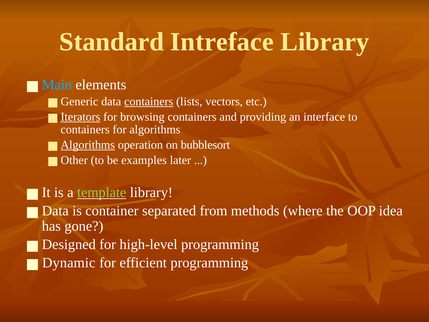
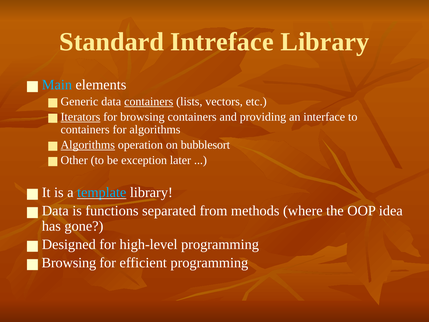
examples: examples -> exception (144, 160)
template colour: light green -> light blue (102, 192)
container: container -> functions (112, 211)
Dynamic: Dynamic -> Browsing (69, 263)
